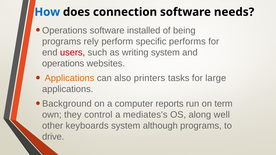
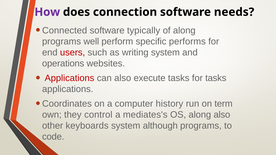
How colour: blue -> purple (47, 12)
Operations: Operations -> Connected (65, 30)
installed: installed -> typically (144, 30)
of being: being -> along (184, 30)
rely: rely -> well (91, 41)
Applications colour: orange -> red (70, 78)
printers: printers -> execute (150, 78)
for large: large -> tasks (216, 78)
Background: Background -> Coordinates (67, 104)
reports: reports -> history (169, 104)
along well: well -> also (222, 115)
drive: drive -> code (53, 137)
